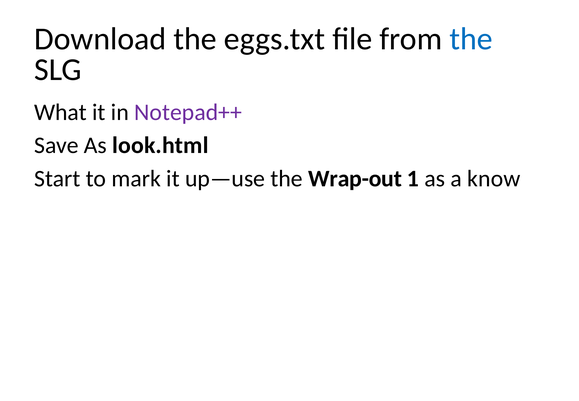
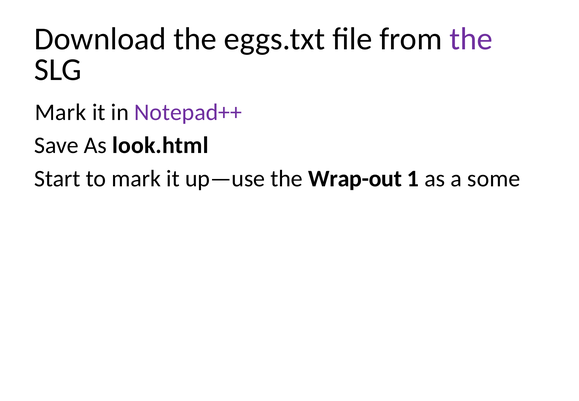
the colour: blue -> purple (471, 39)
What: What -> Mark (60, 112)
know: know -> some (494, 179)
